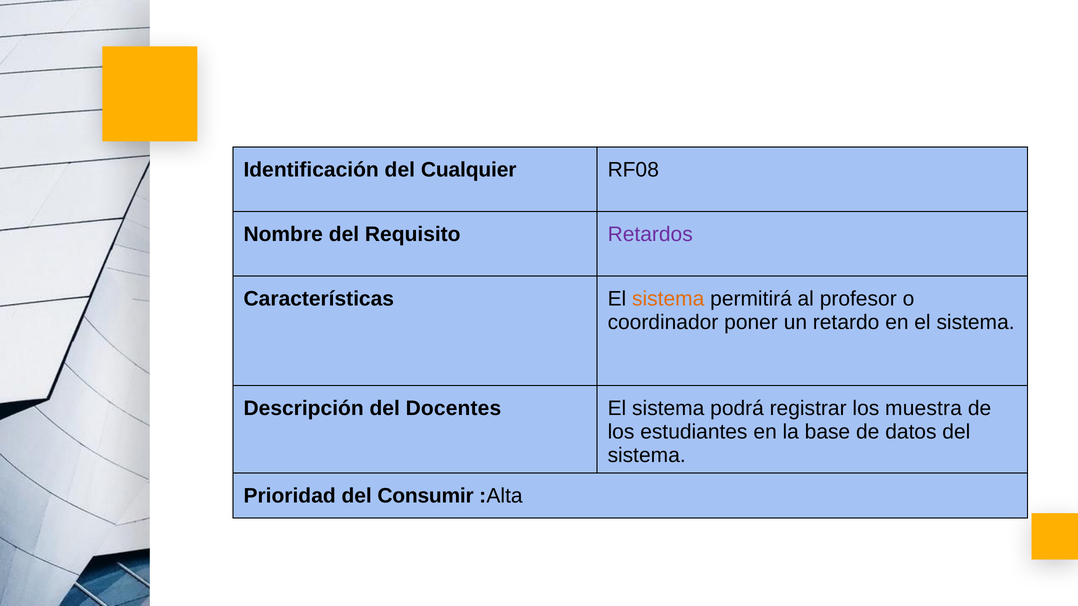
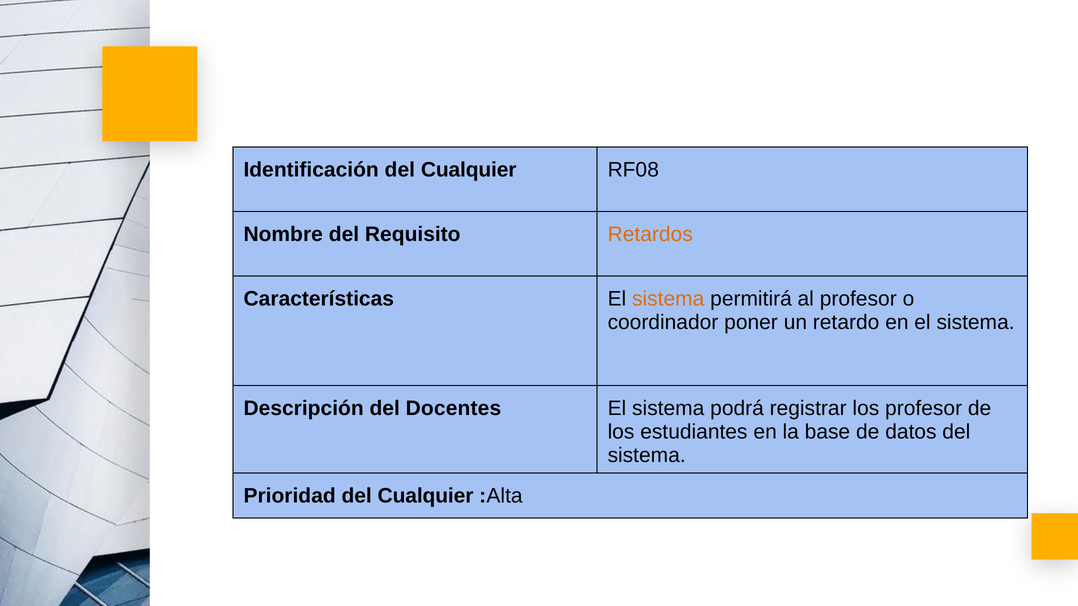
Retardos colour: purple -> orange (650, 234)
los muestra: muestra -> profesor (924, 409)
Prioridad del Consumir: Consumir -> Cualquier (426, 496)
